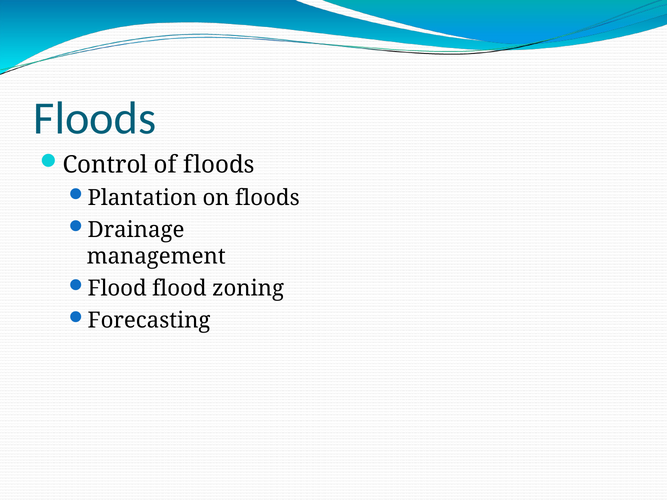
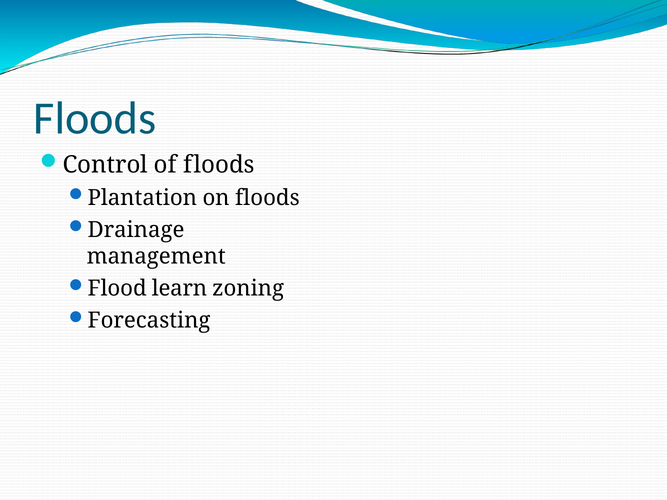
Flood flood: flood -> learn (179, 289)
